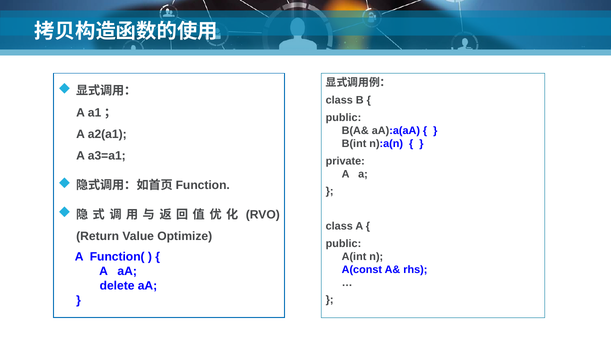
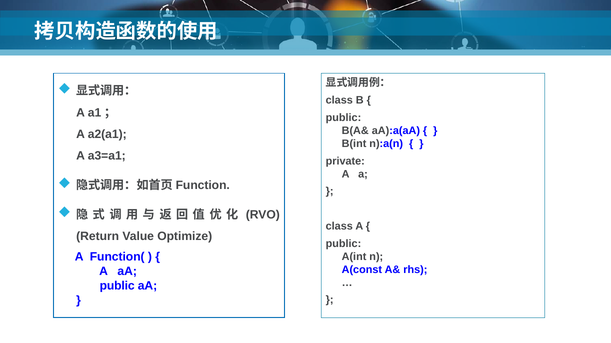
delete: delete -> public (117, 286)
